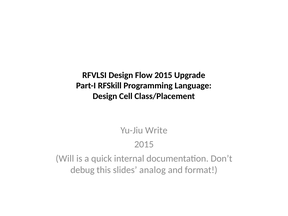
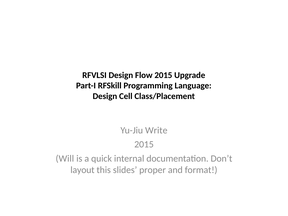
debug: debug -> layout (82, 170)
analog: analog -> proper (153, 170)
